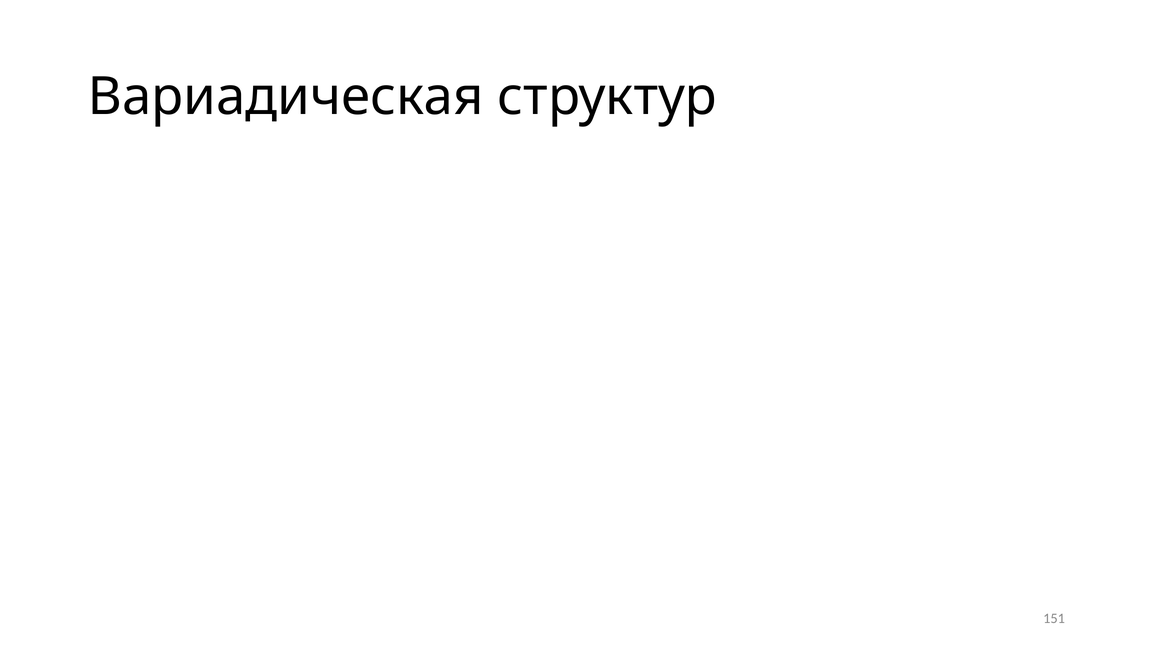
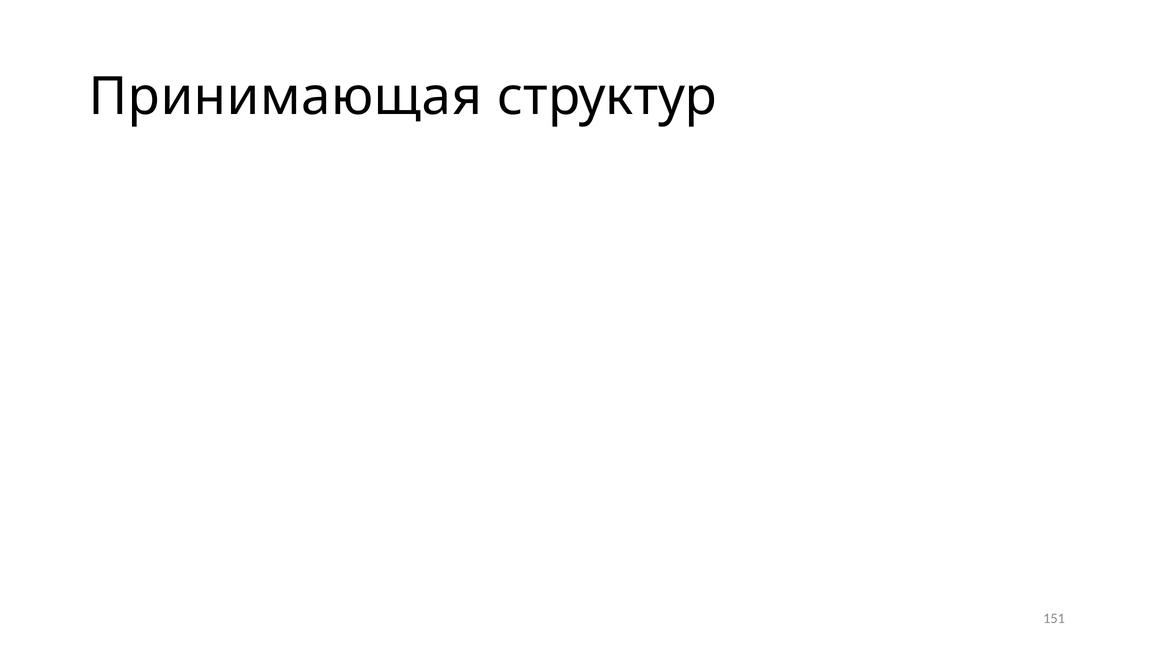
Вариадическая: Вариадическая -> Принимающая (285, 97)
